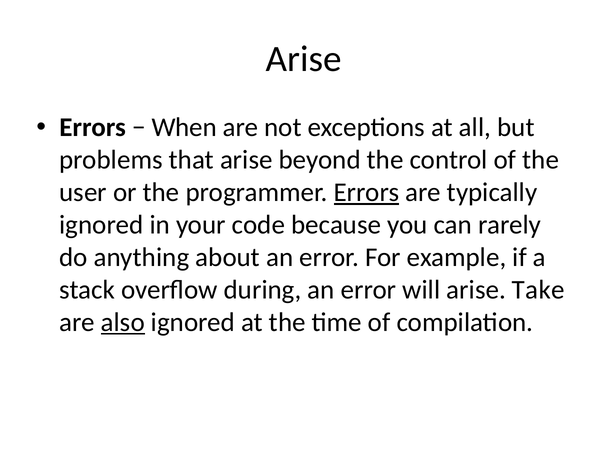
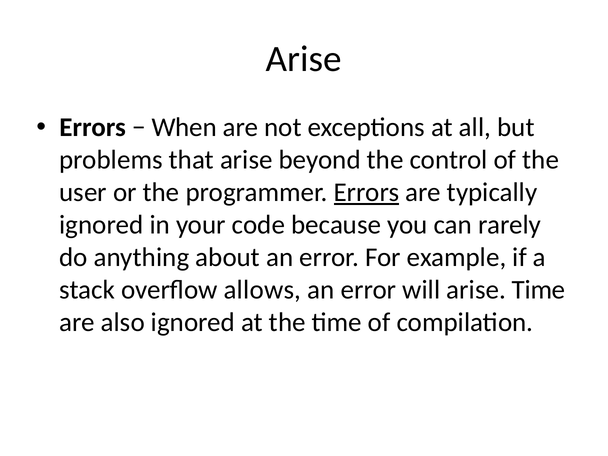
during: during -> allows (262, 290)
arise Take: Take -> Time (539, 290)
also underline: present -> none (123, 322)
